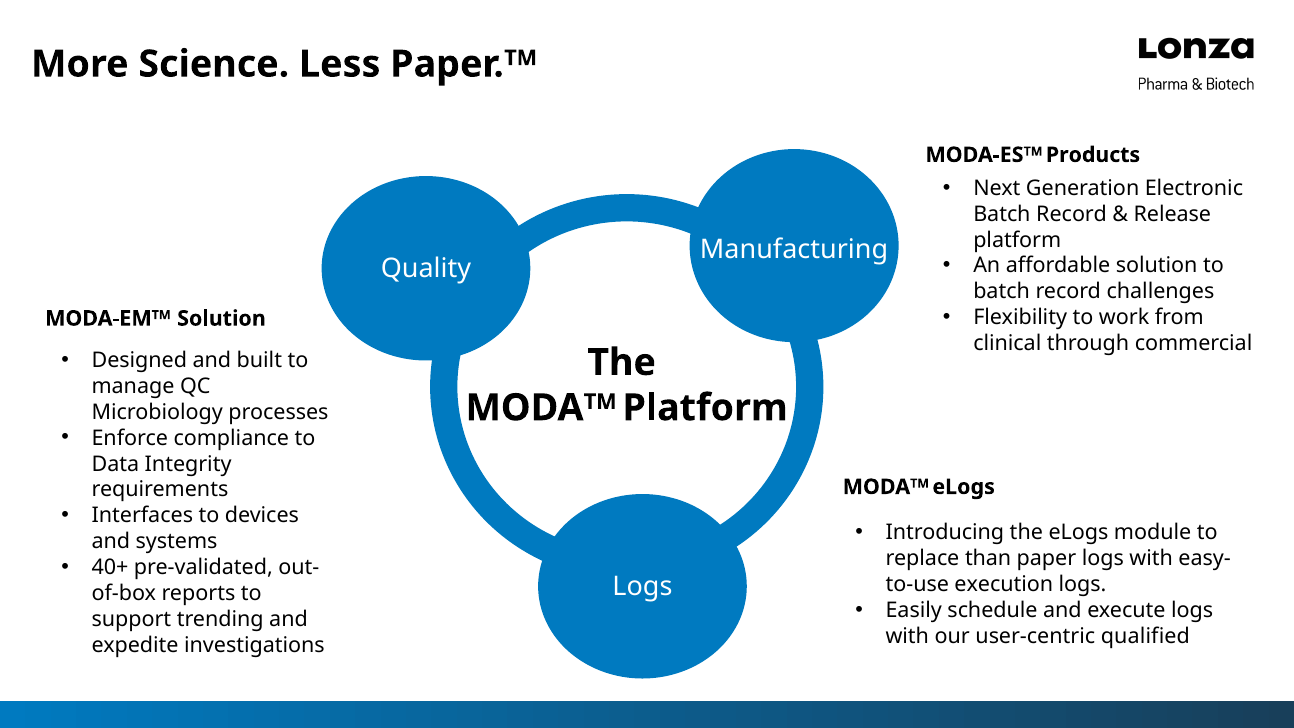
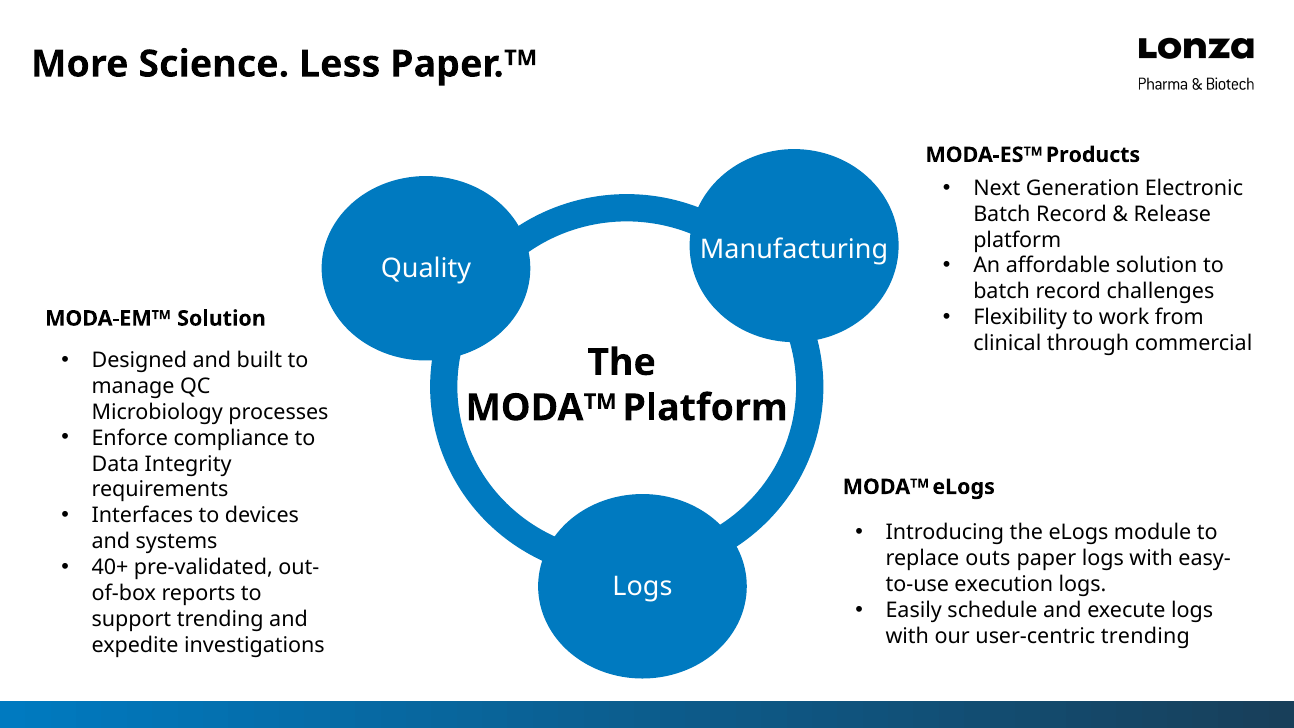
than: than -> outs (988, 559)
user-centric qualified: qualified -> trending (1145, 636)
